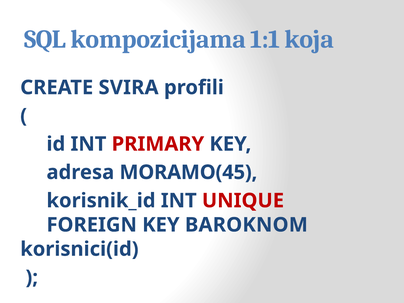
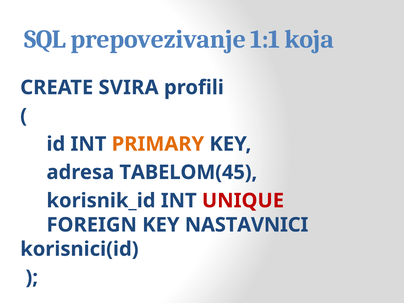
kompozicijama: kompozicijama -> prepovezivanje (158, 39)
PRIMARY colour: red -> orange (158, 144)
MORAMO(45: MORAMO(45 -> TABELOM(45 (188, 172)
BAROKNOM: BAROKNOM -> NASTAVNICI (247, 225)
